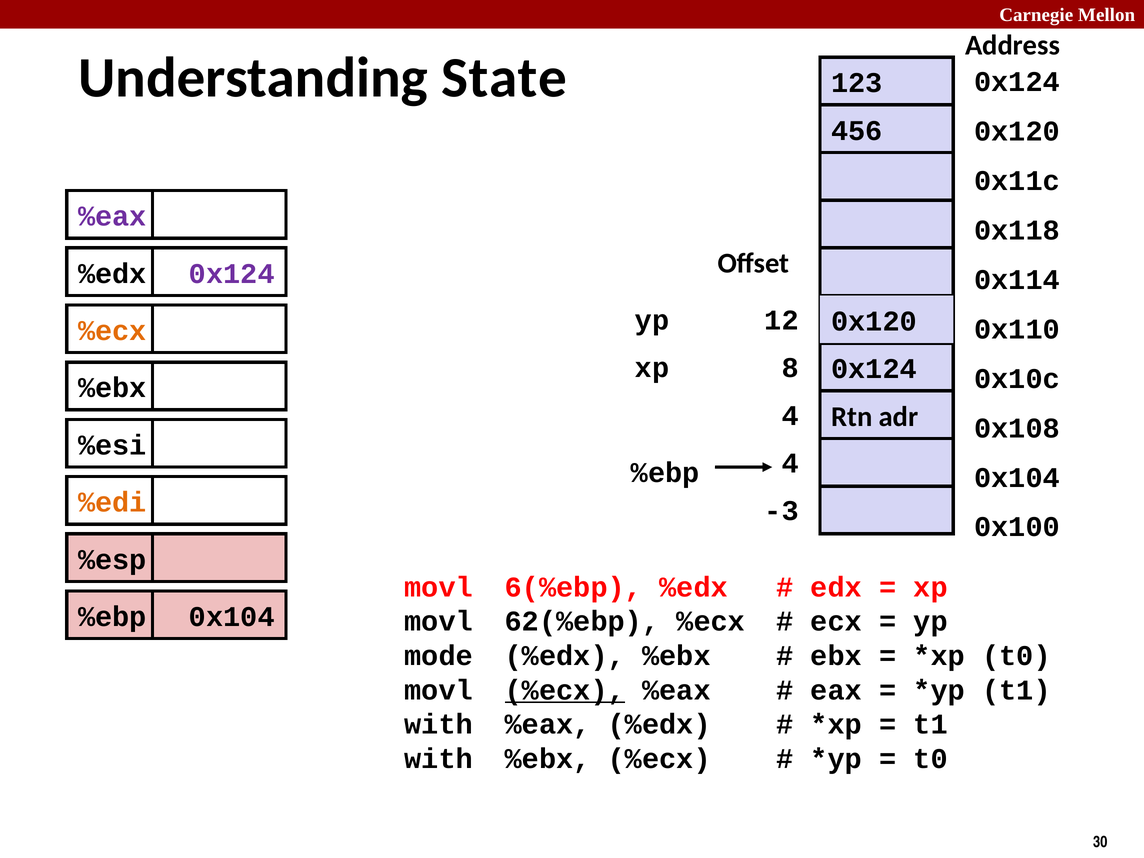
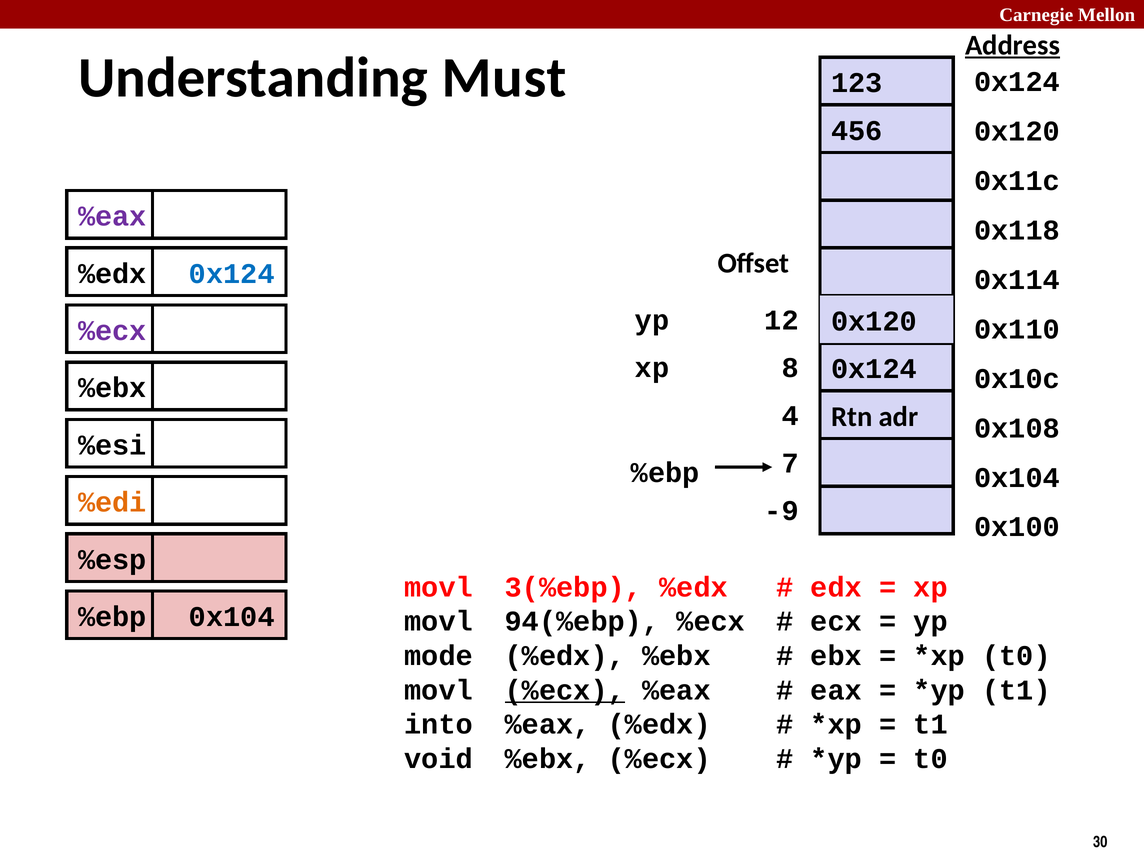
Address underline: none -> present (1013, 45)
State: State -> Must (504, 78)
0x124 colour: purple -> blue (232, 274)
%ecx colour: orange -> purple (112, 331)
%ebp 4: 4 -> 7 (790, 463)
-3: -3 -> -9 (782, 511)
6(%ebp: 6(%ebp -> 3(%ebp (573, 587)
62(%ebp: 62(%ebp -> 94(%ebp (582, 621)
with: with -> into (439, 724)
with: with -> void (439, 759)
